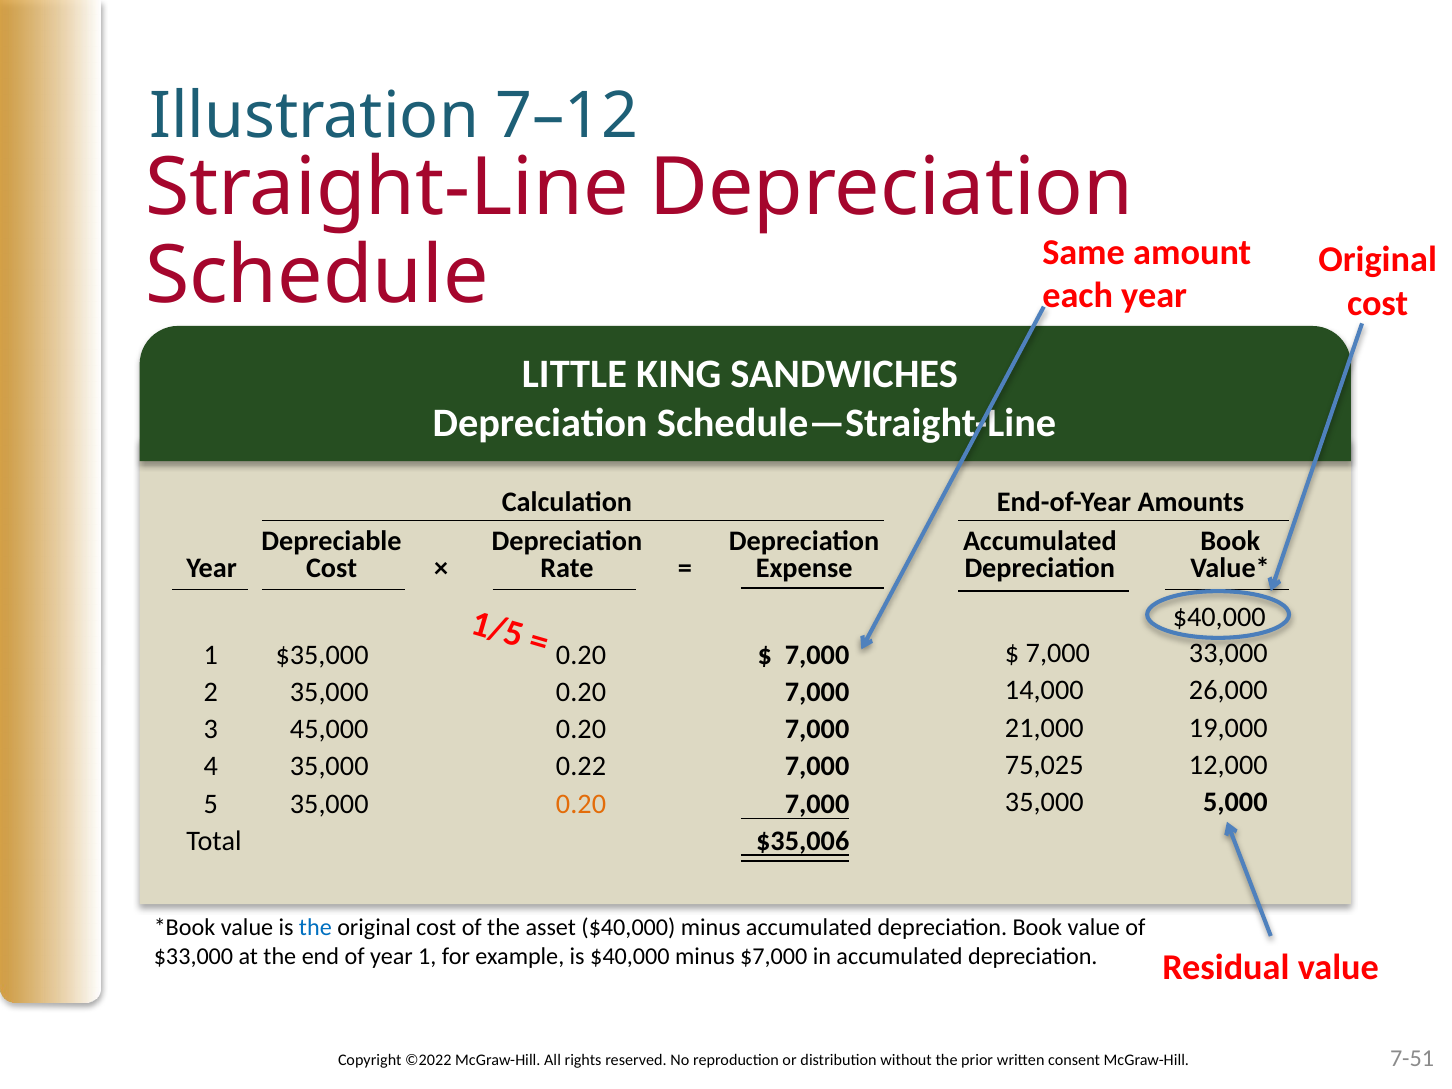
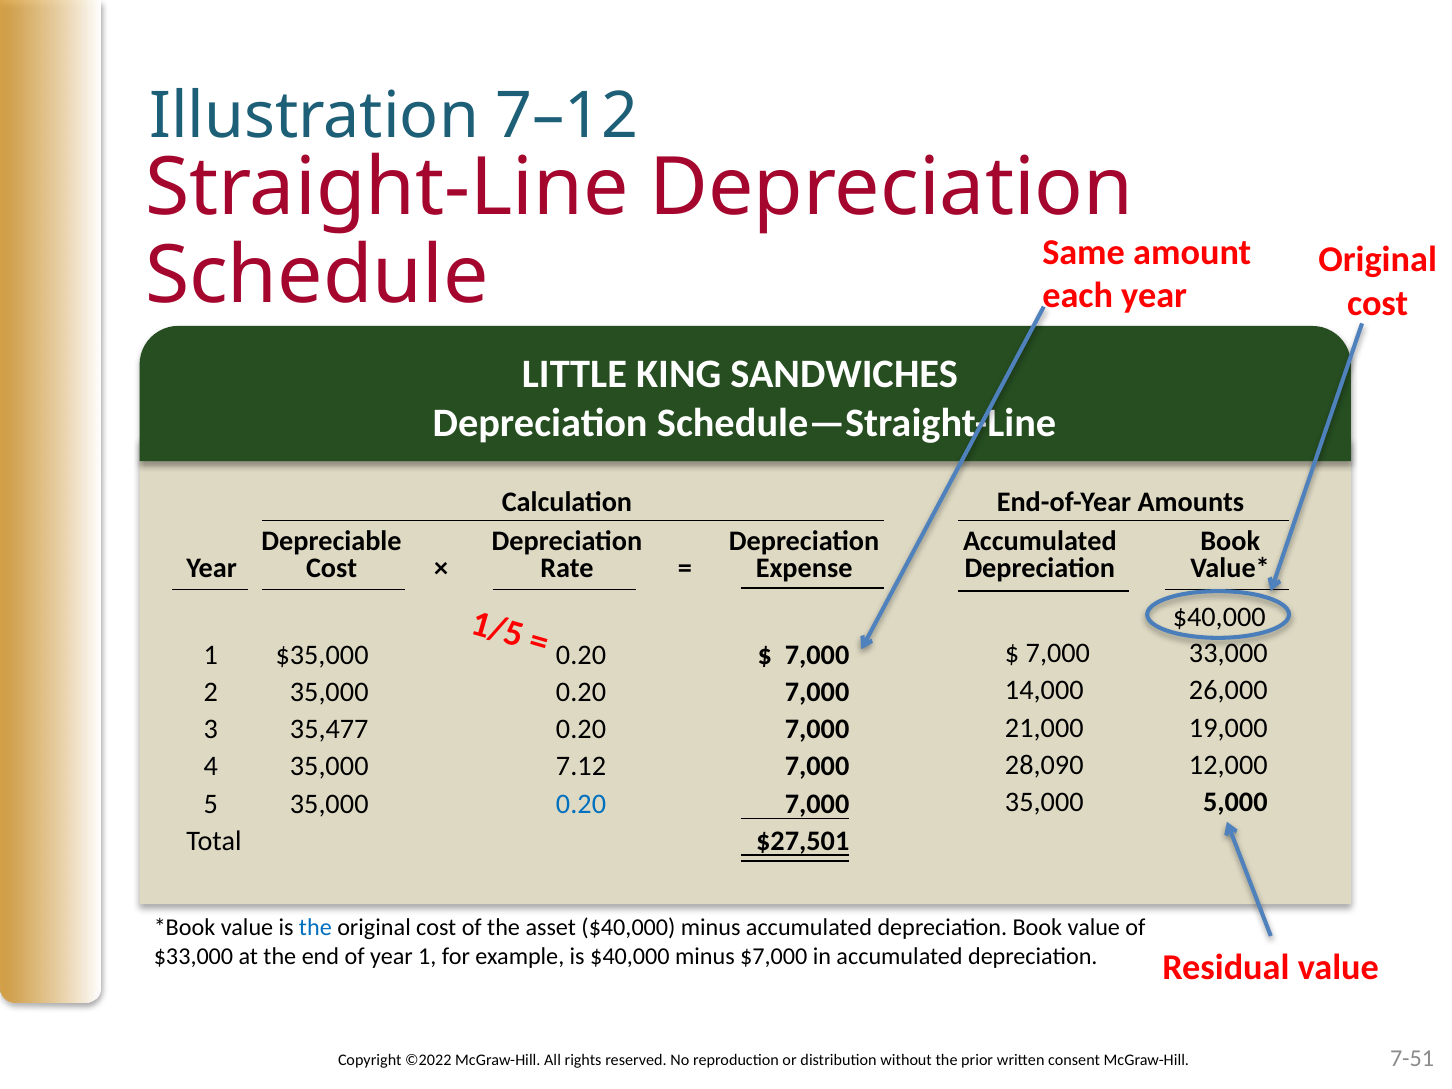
45,000: 45,000 -> 35,477 (329, 729)
75,025: 75,025 -> 28,090 (1044, 765)
0.22: 0.22 -> 7.12 (581, 767)
0.20 colour: orange -> blue (581, 804)
$35,006: $35,006 -> $27,501 (803, 841)
